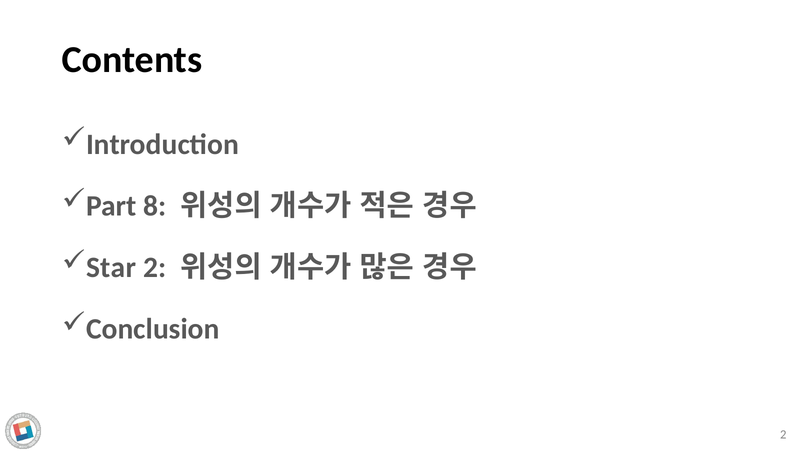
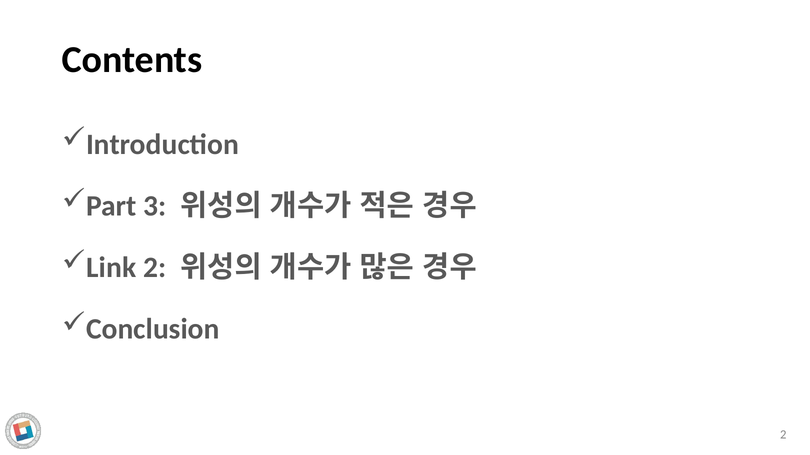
8: 8 -> 3 (155, 206)
Star: Star -> Link (111, 268)
